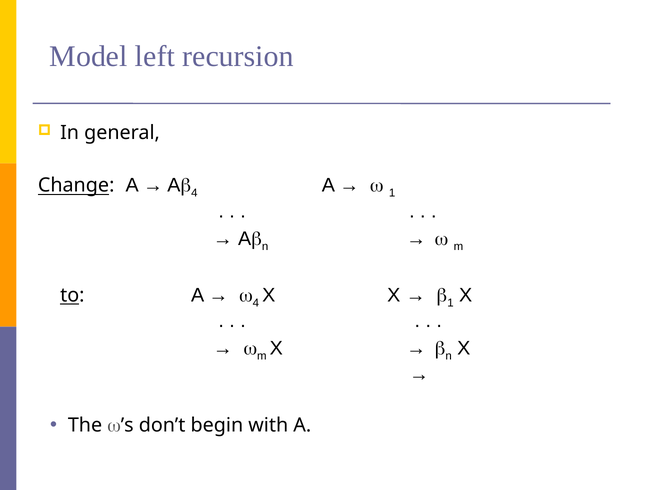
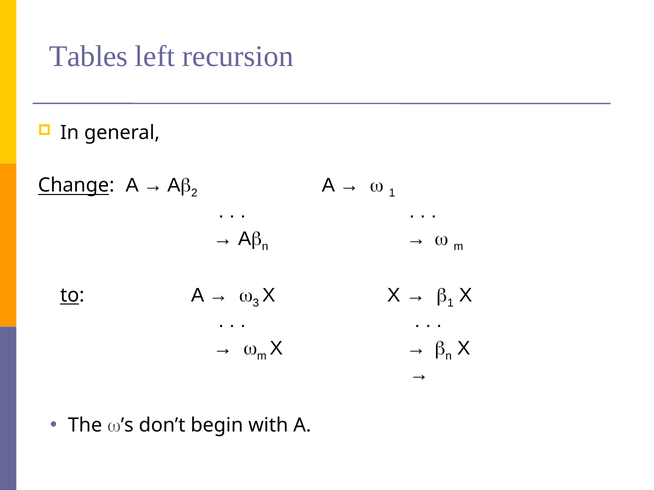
Model: Model -> Tables (89, 56)
4: 4 -> 2 (194, 193)
4: 4 -> 3 (256, 303)
